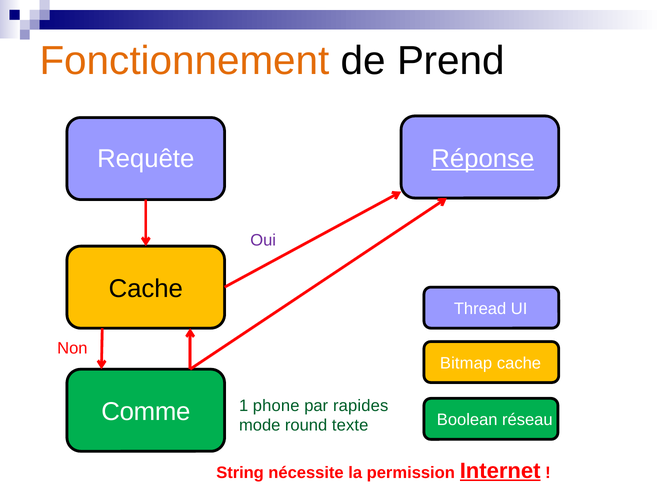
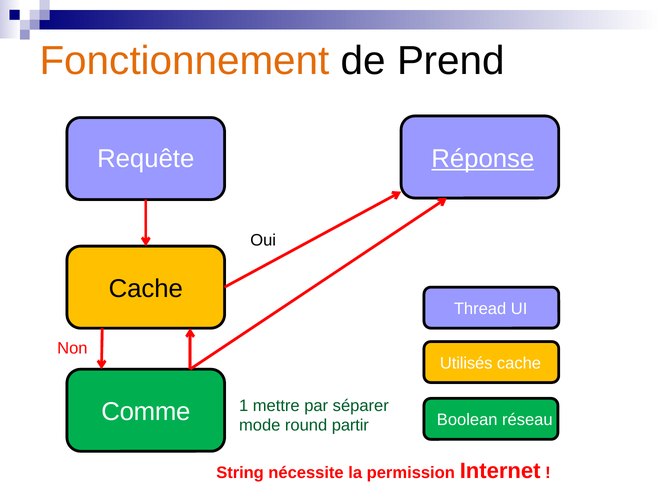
Oui colour: purple -> black (263, 240)
Bitmap: Bitmap -> Utilisés (466, 363)
phone: phone -> mettre (276, 405)
rapides: rapides -> séparer (361, 405)
texte: texte -> partir (350, 425)
Internet underline: present -> none (500, 470)
